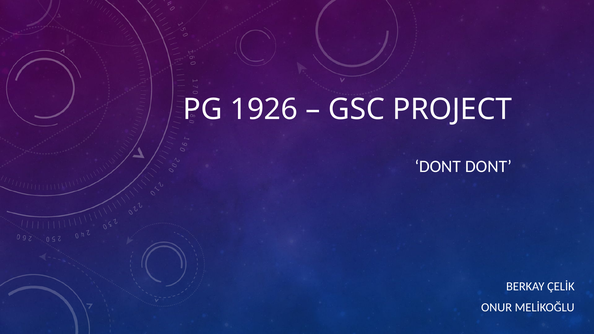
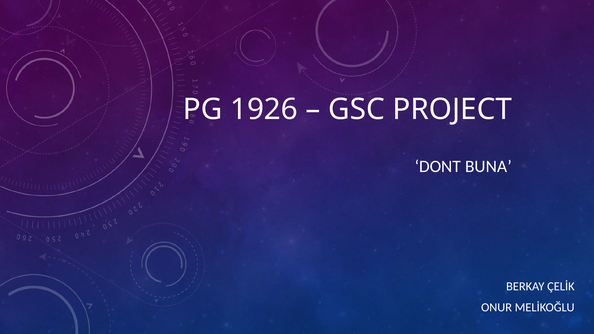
DONT DONT: DONT -> BUNA (488, 167)
